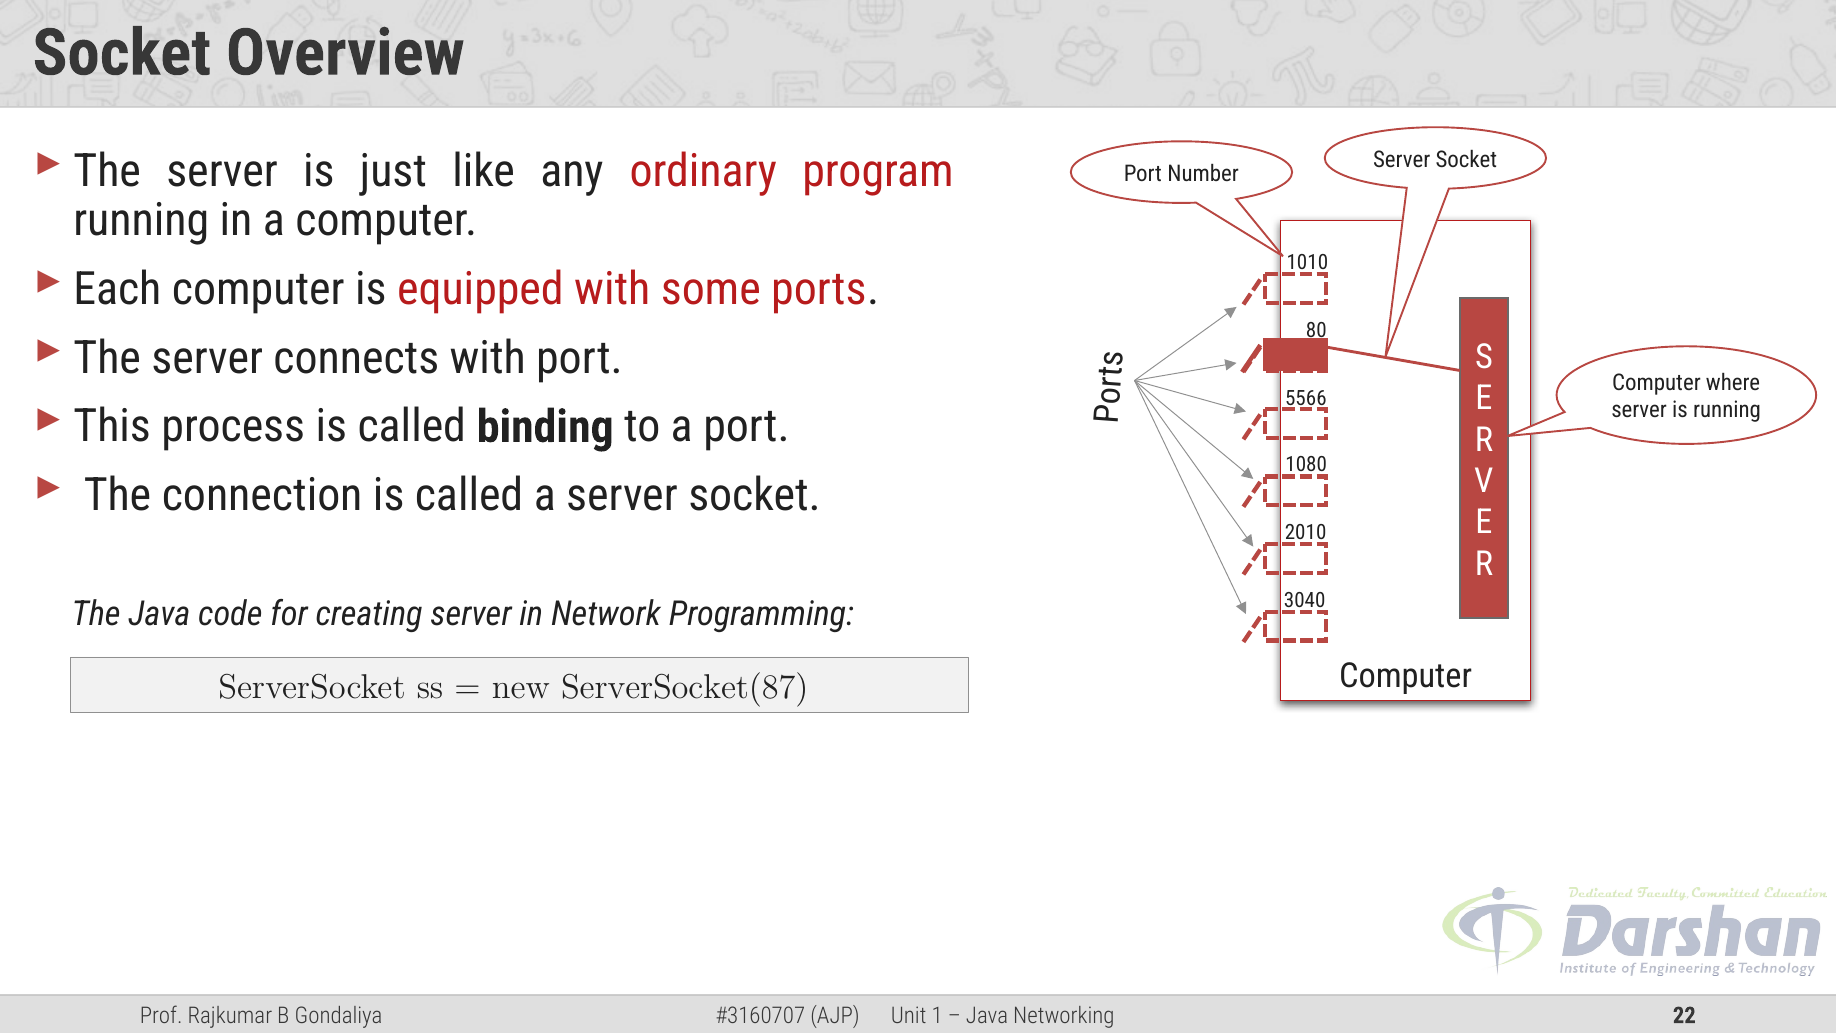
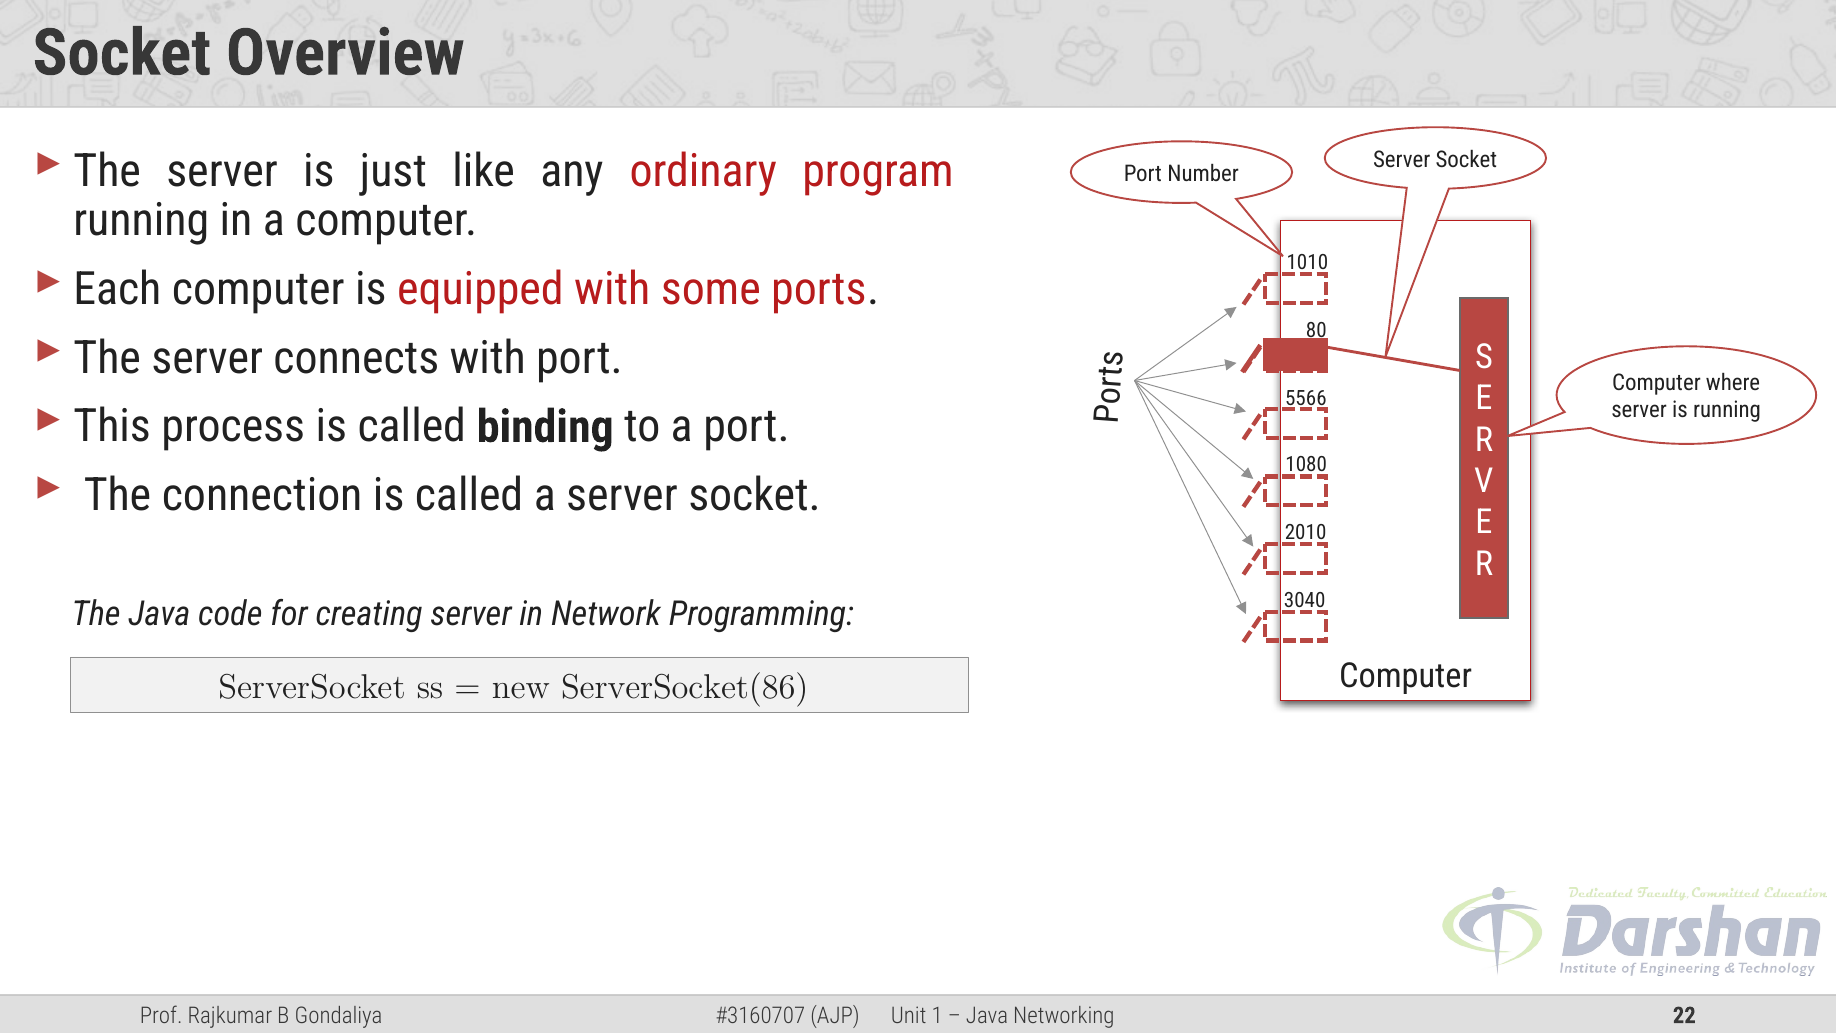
ServerSocket(87: ServerSocket(87 -> ServerSocket(86 (685, 687)
